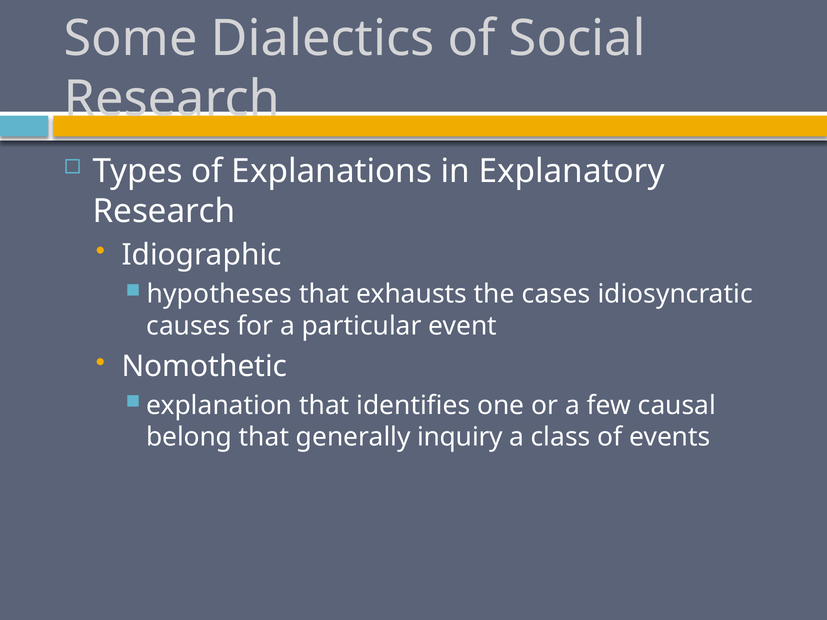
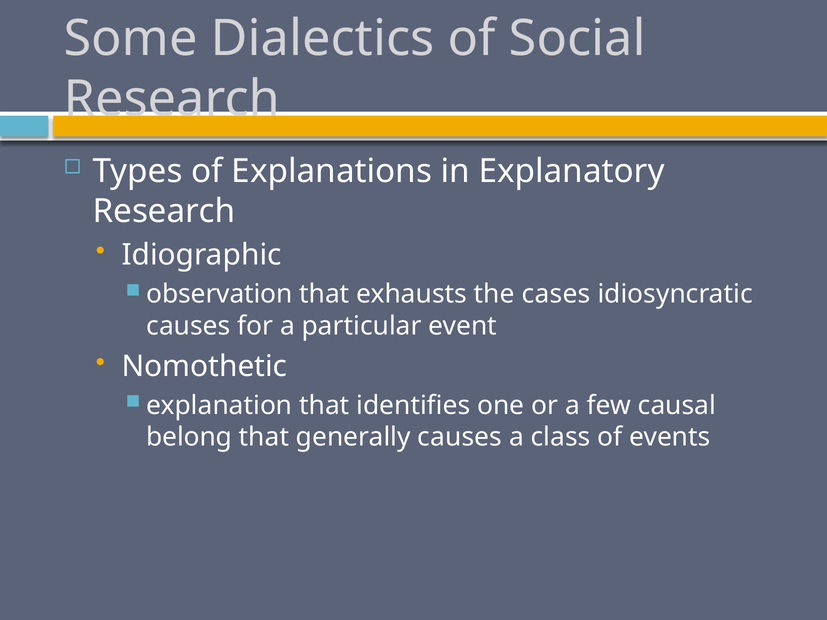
hypotheses: hypotheses -> observation (219, 294)
generally inquiry: inquiry -> causes (460, 437)
